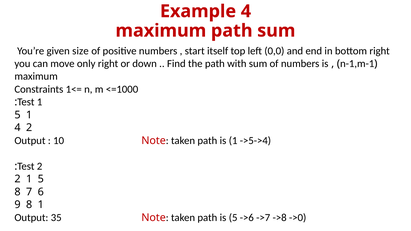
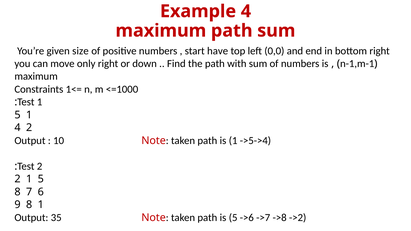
itself: itself -> have (218, 51)
->0: ->0 -> ->2 (298, 218)
